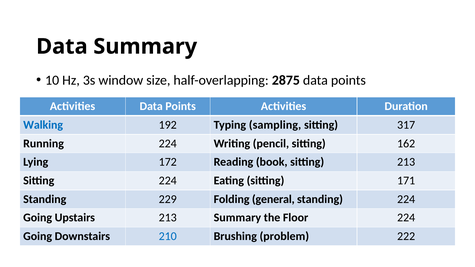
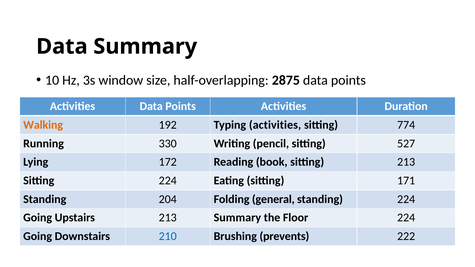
Walking colour: blue -> orange (43, 125)
Typing sampling: sampling -> activities (275, 125)
317: 317 -> 774 (406, 125)
Running 224: 224 -> 330 (168, 144)
162: 162 -> 527 (406, 144)
229: 229 -> 204 (168, 199)
problem: problem -> prevents (284, 236)
